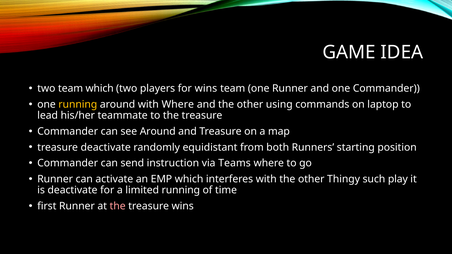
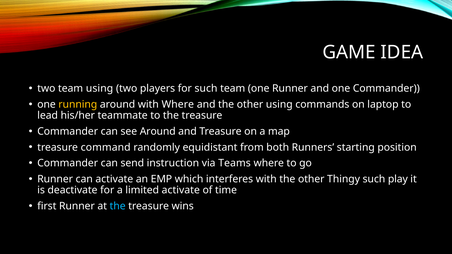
team which: which -> using (100, 89)
for wins: wins -> such (206, 89)
treasure deactivate: deactivate -> command (106, 147)
limited running: running -> activate (181, 190)
the colour: pink -> light blue (118, 206)
